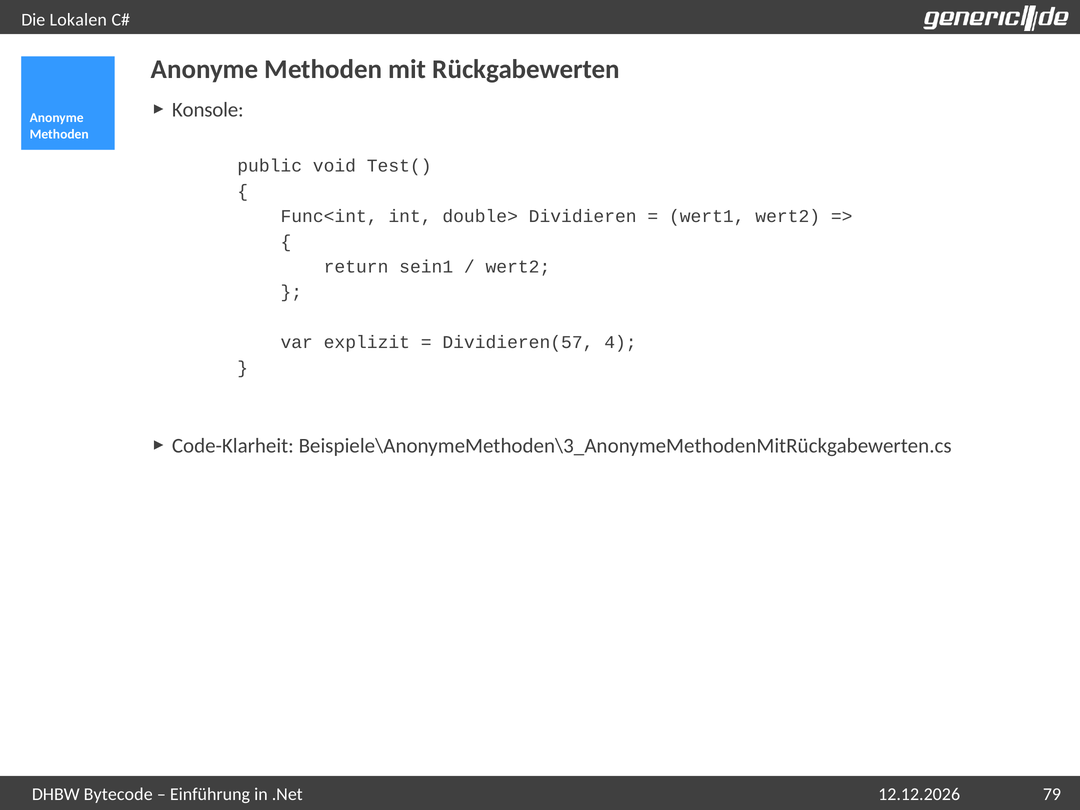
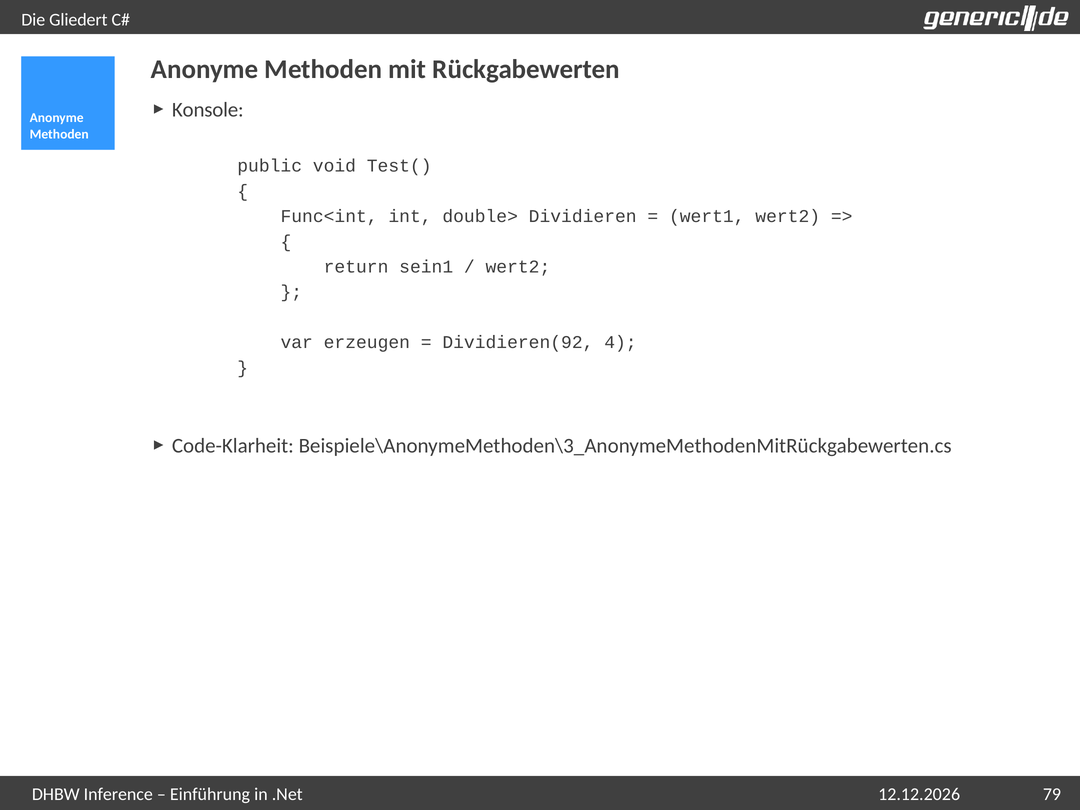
Lokalen: Lokalen -> Gliedert (78, 20)
explizit: explizit -> erzeugen (367, 342)
Dividieren(57: Dividieren(57 -> Dividieren(92 (518, 342)
Bytecode: Bytecode -> Inference (118, 794)
